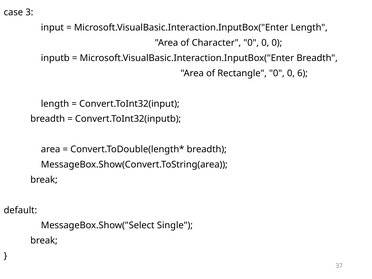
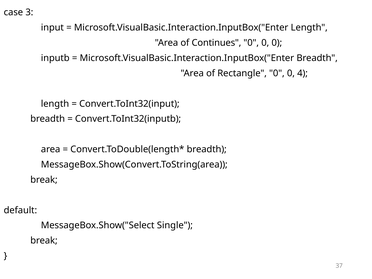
Character: Character -> Continues (216, 43)
6: 6 -> 4 (303, 73)
